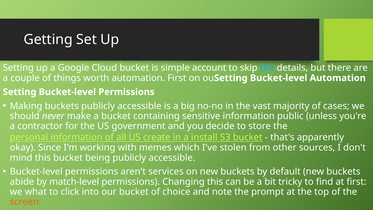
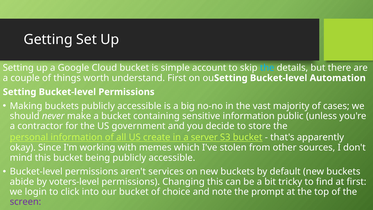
worth automation: automation -> understand (138, 78)
install: install -> server (204, 137)
match-level: match-level -> voters-level (74, 182)
what: what -> login (36, 192)
screen colour: orange -> purple (25, 202)
